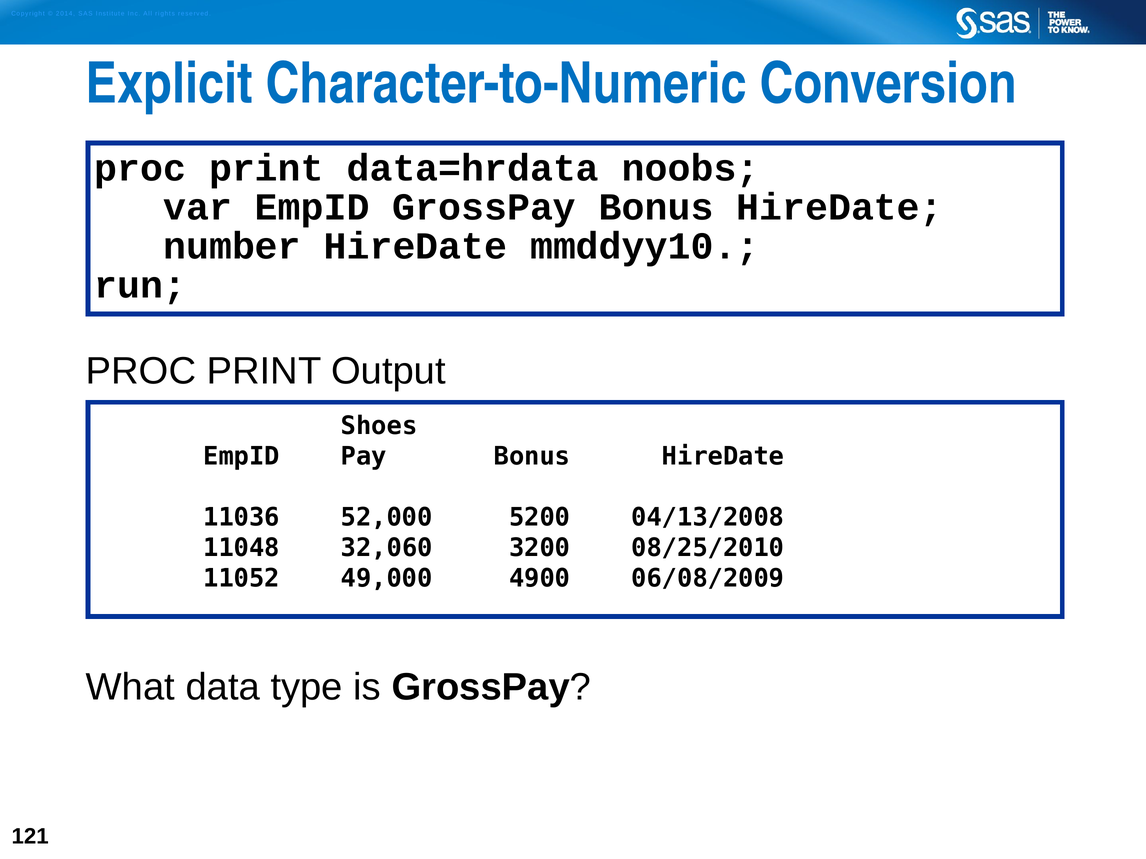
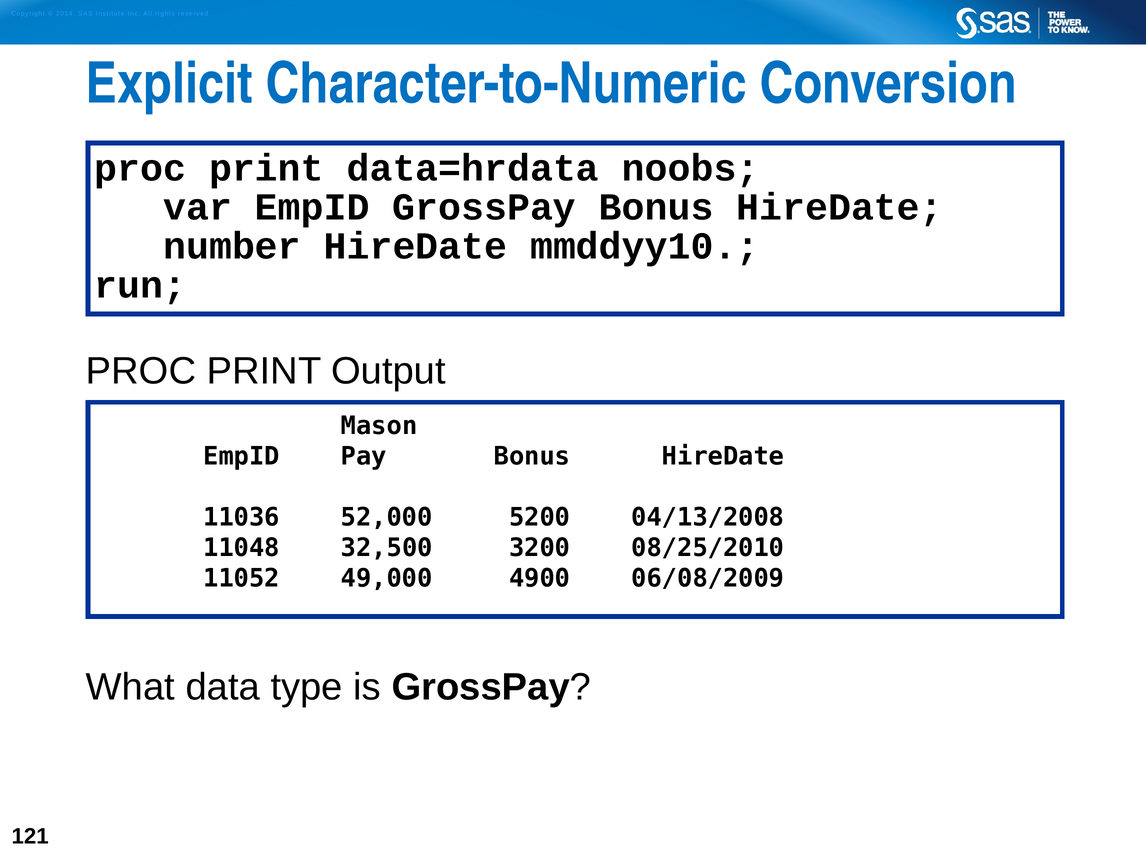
Shoes: Shoes -> Mason (379, 426)
32,060: 32,060 -> 32,500 (387, 548)
